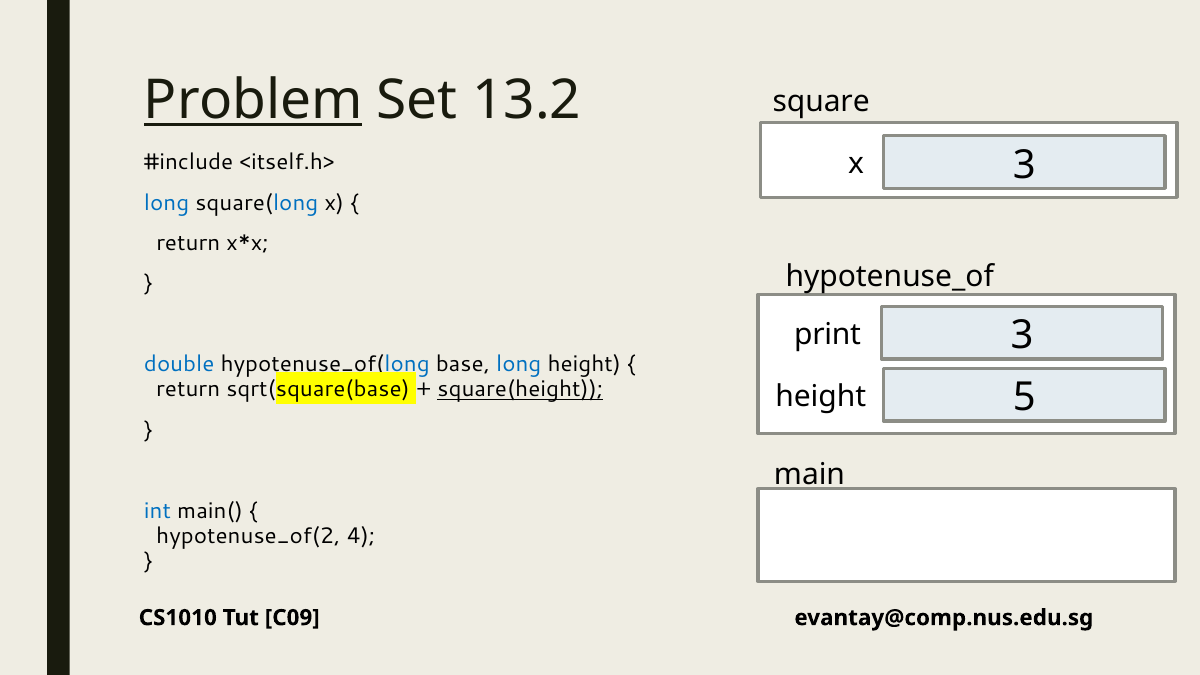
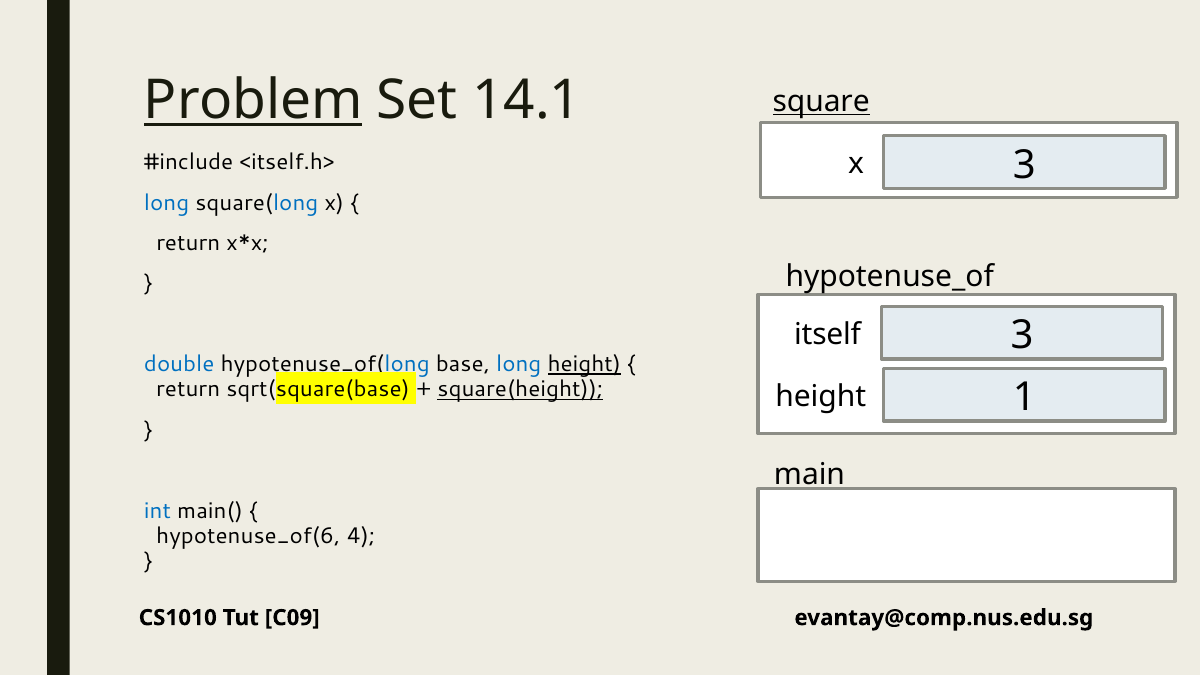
13.2: 13.2 -> 14.1 (527, 101)
square underline: none -> present (821, 102)
print: print -> itself (828, 335)
height underline: none -> present (584, 364)
5: 5 -> 1 (1024, 398)
hypotenuse_of(2: hypotenuse_of(2 -> hypotenuse_of(6 (248, 536)
